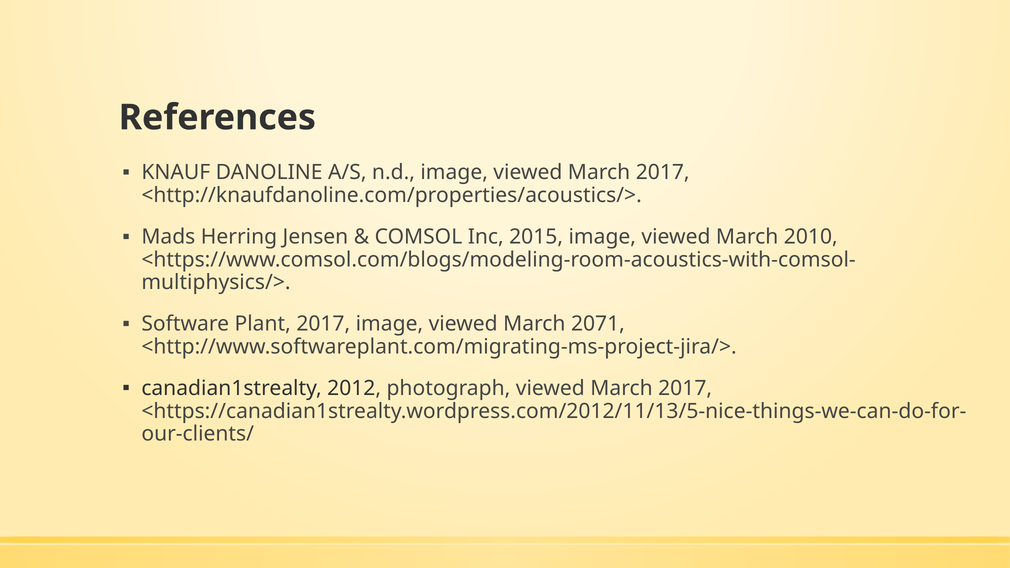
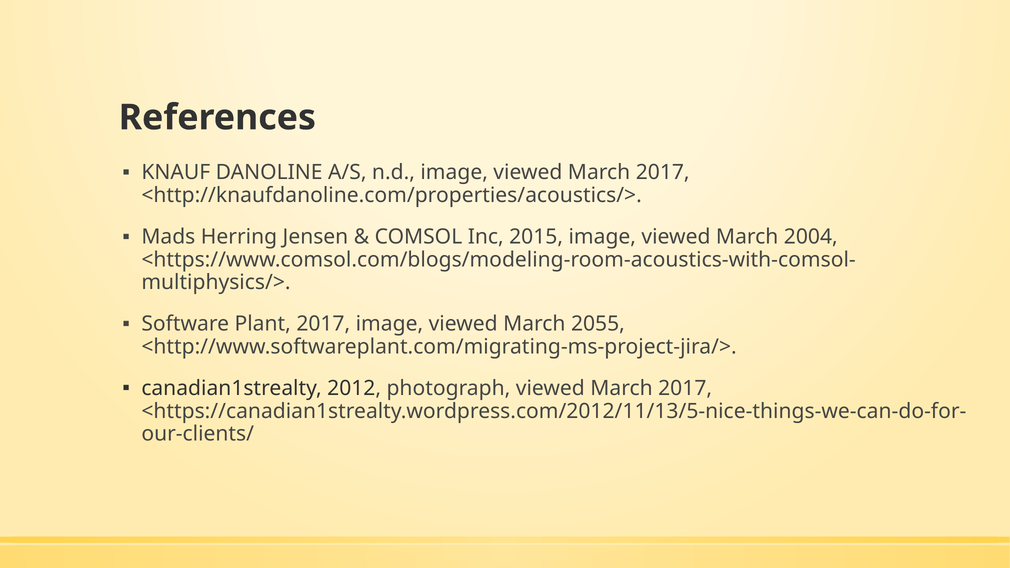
2010: 2010 -> 2004 (811, 237)
2071: 2071 -> 2055 (598, 324)
